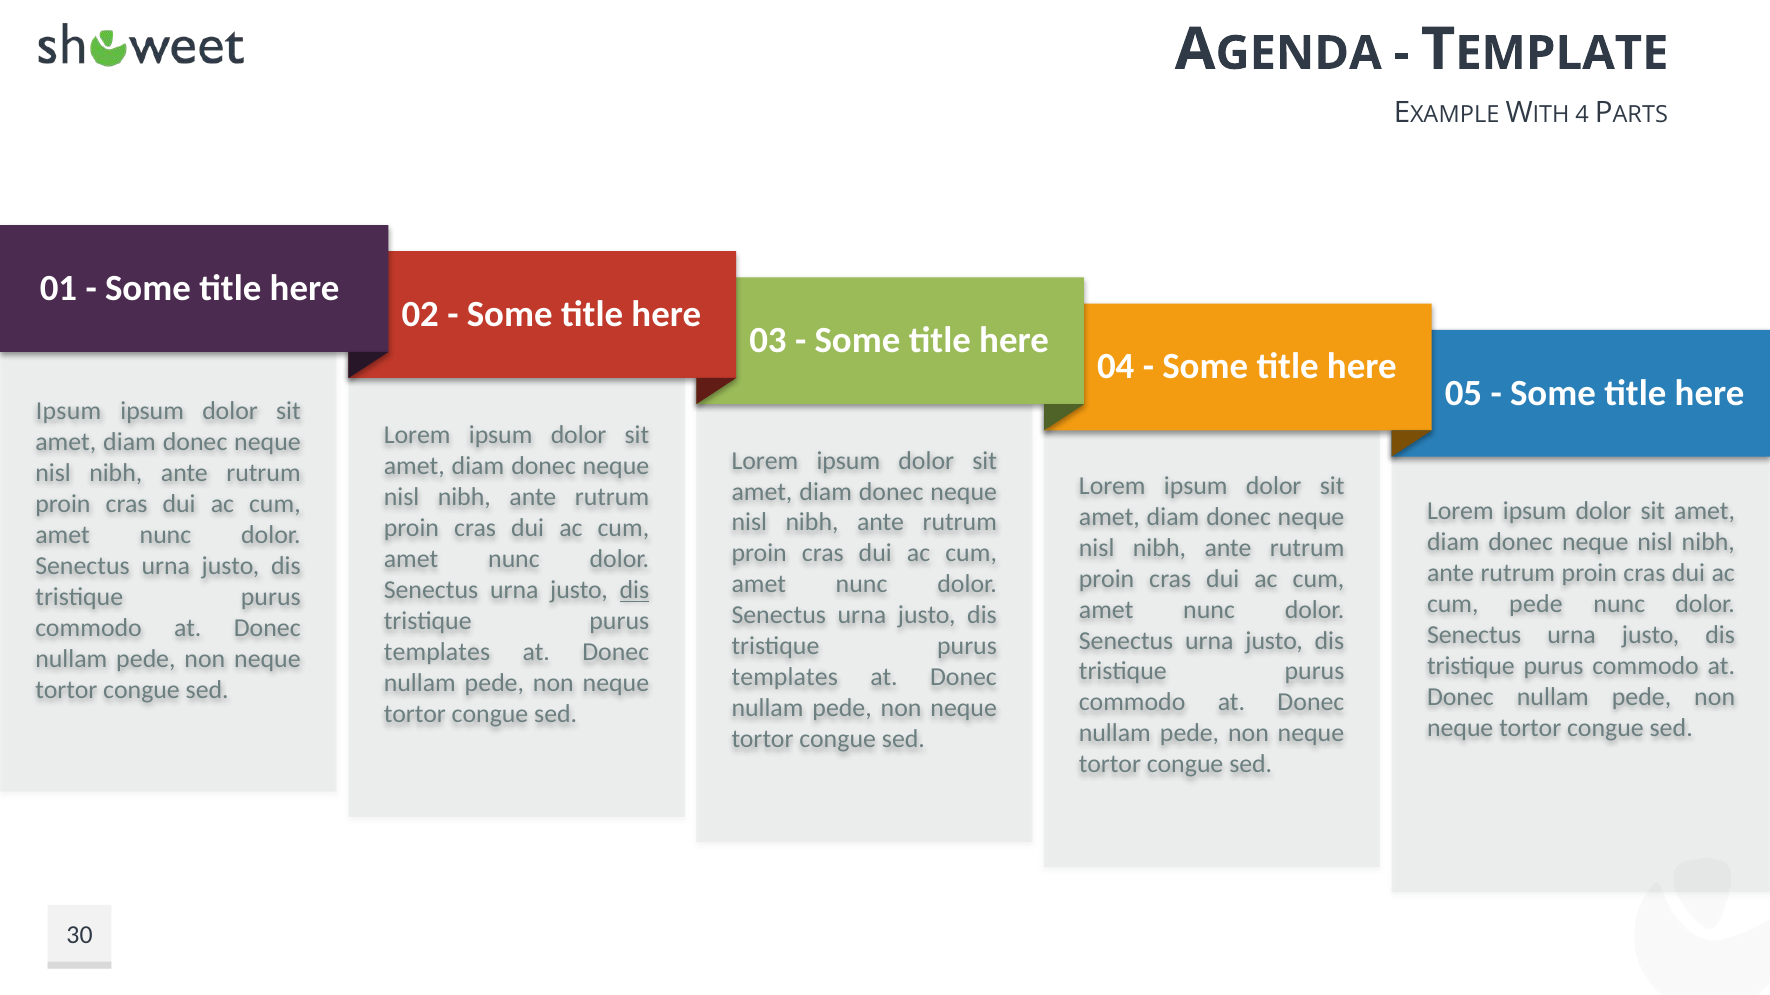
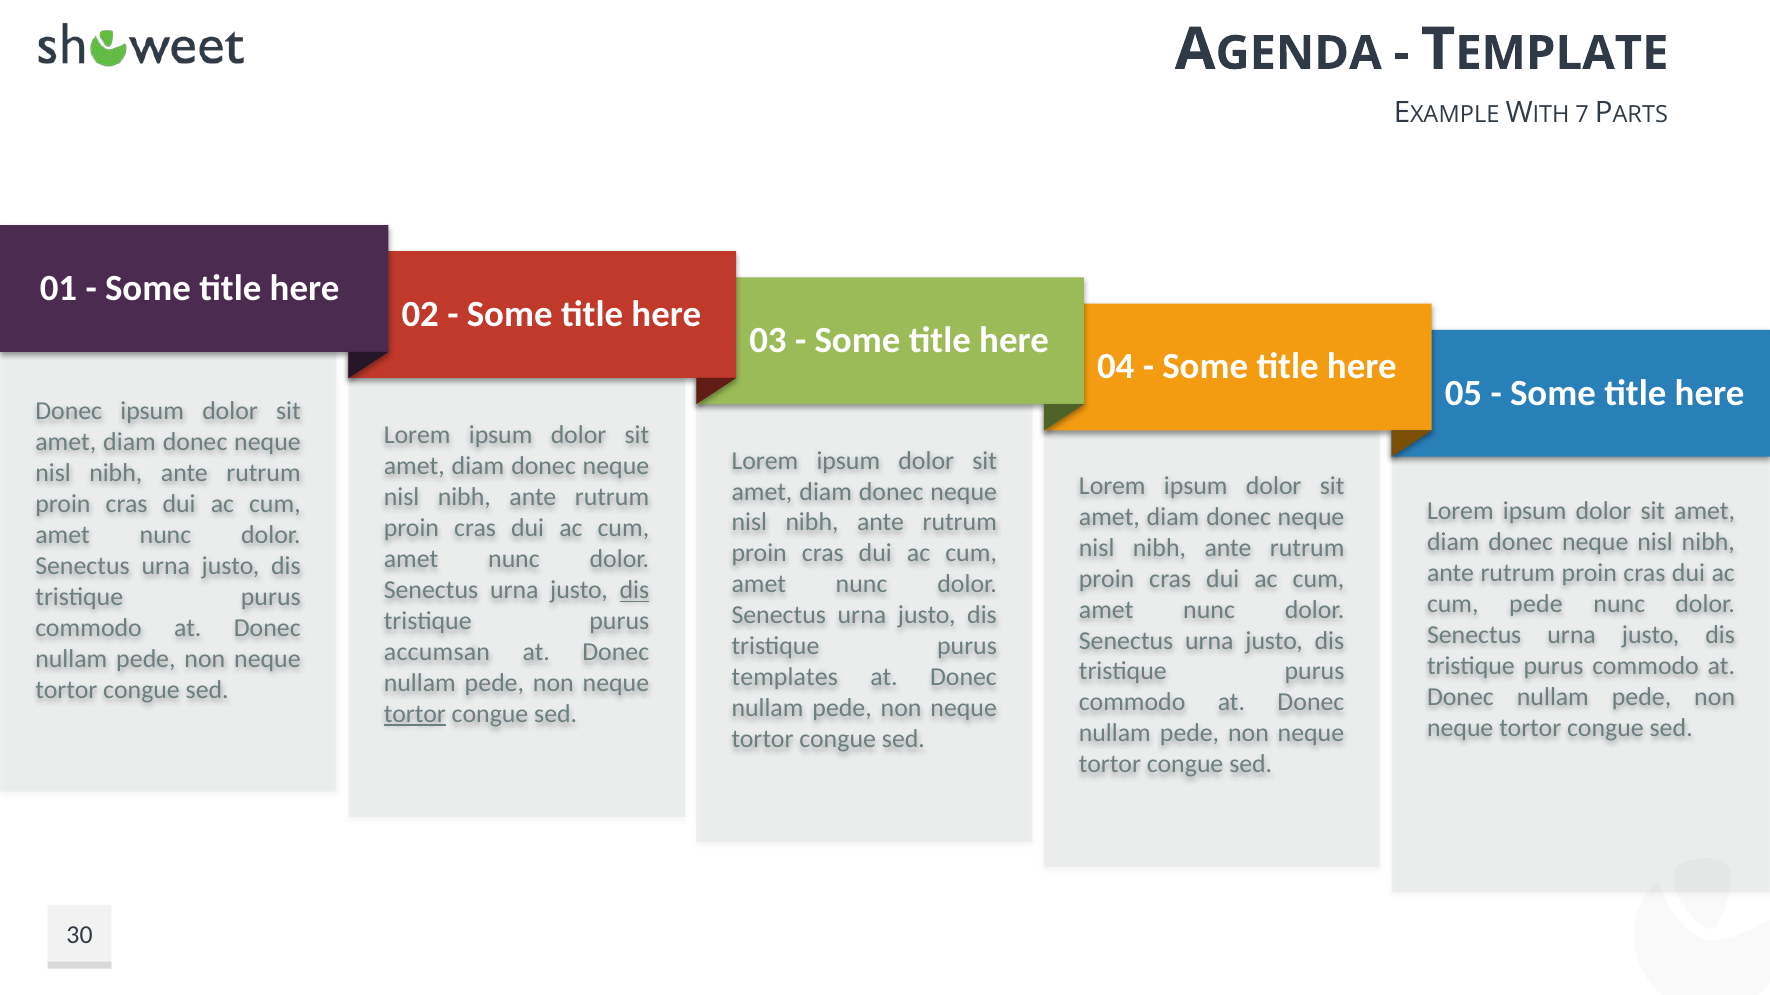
4: 4 -> 7 (1582, 115)
Ipsum: Ipsum -> Donec (69, 411)
templates: templates -> accumsan (437, 653)
tortor underline: none -> present (415, 715)
